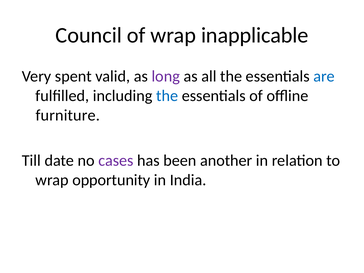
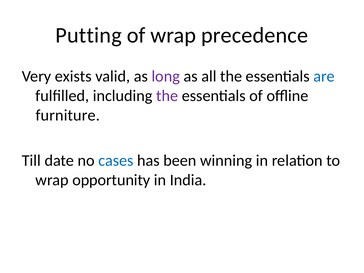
Council: Council -> Putting (89, 35)
inapplicable: inapplicable -> precedence (255, 35)
spent: spent -> exists (73, 76)
the colour: blue -> purple (167, 96)
cases colour: purple -> blue (116, 161)
another: another -> winning (226, 161)
